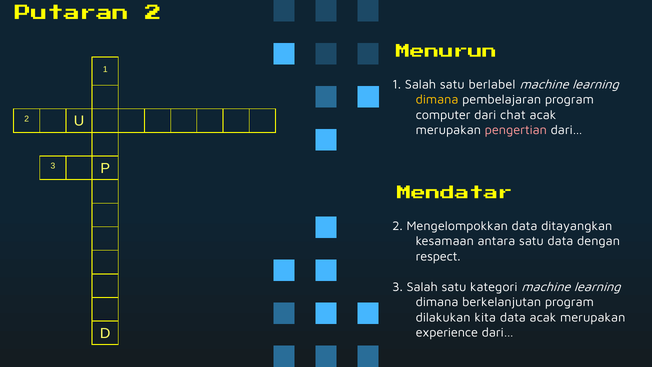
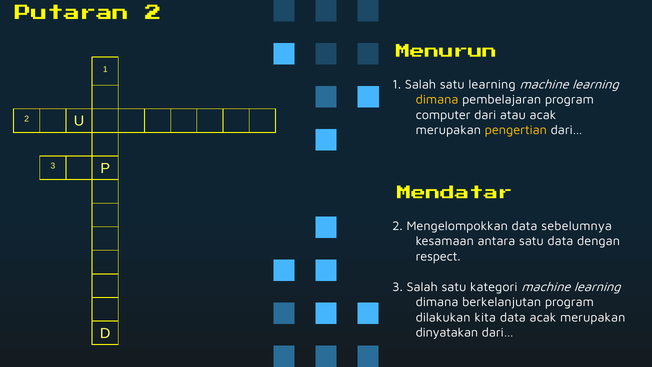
satu berlabel: berlabel -> learning (492, 84)
chat: chat -> atau (513, 115)
pengertian colour: pink -> yellow (516, 130)
ditayangkan: ditayangkan -> sebelumnya (577, 226)
experience: experience -> dinyatakan (447, 332)
